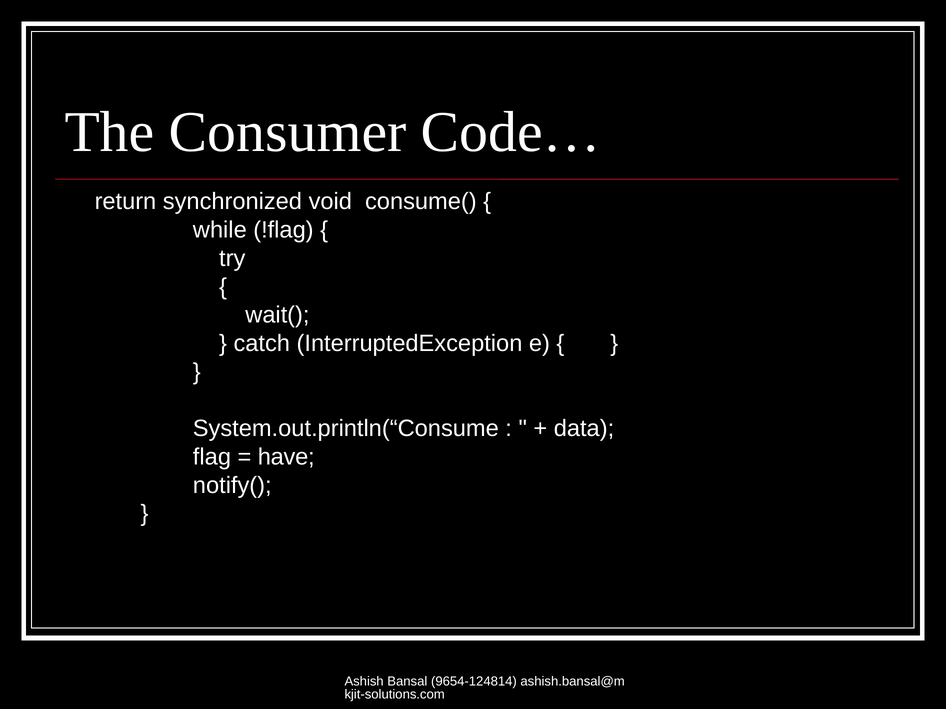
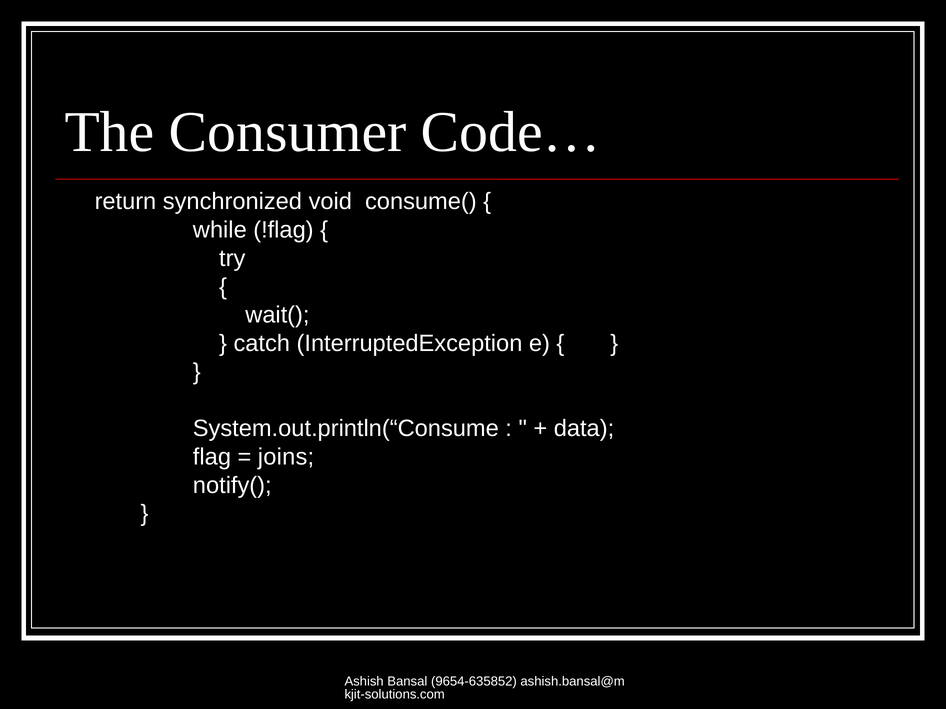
have: have -> joins (286, 457)
9654-124814: 9654-124814 -> 9654-635852 (474, 682)
